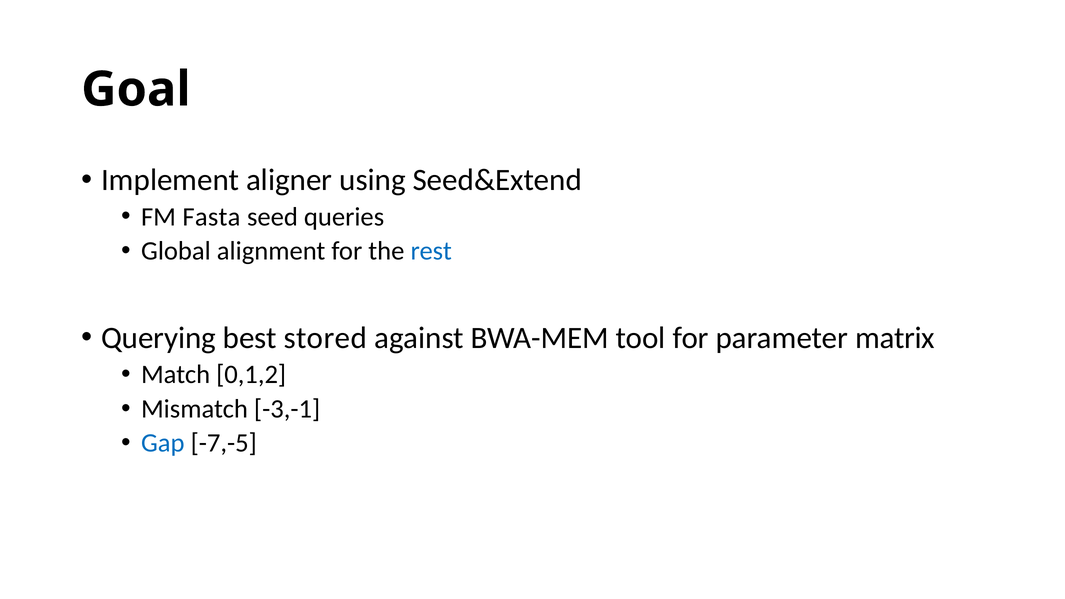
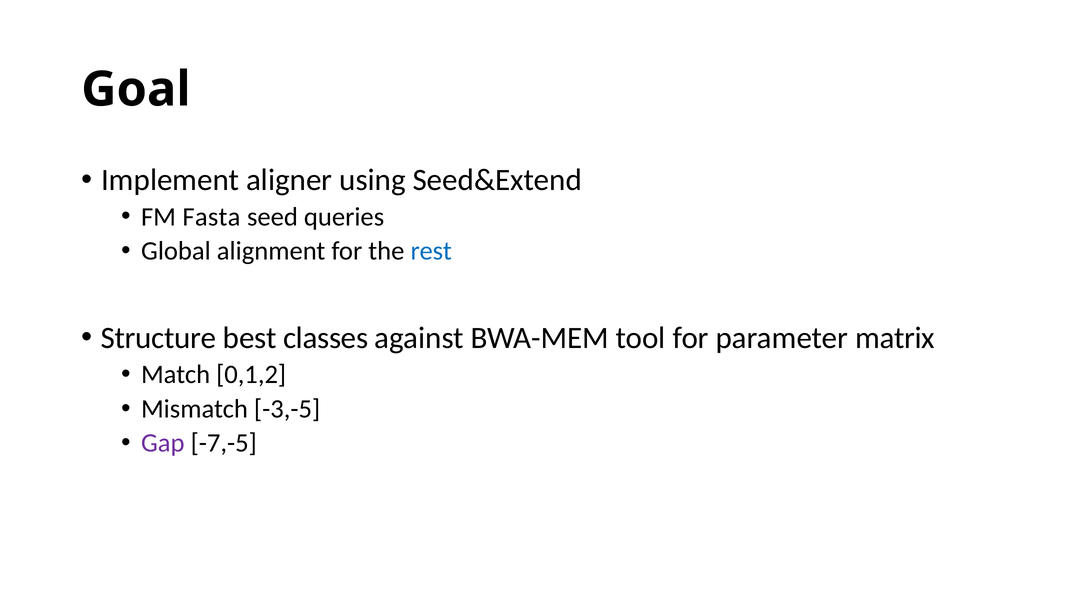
Querying: Querying -> Structure (159, 338)
stored: stored -> classes (326, 338)
-3,-1: -3,-1 -> -3,-5 (287, 409)
Gap colour: blue -> purple (163, 443)
